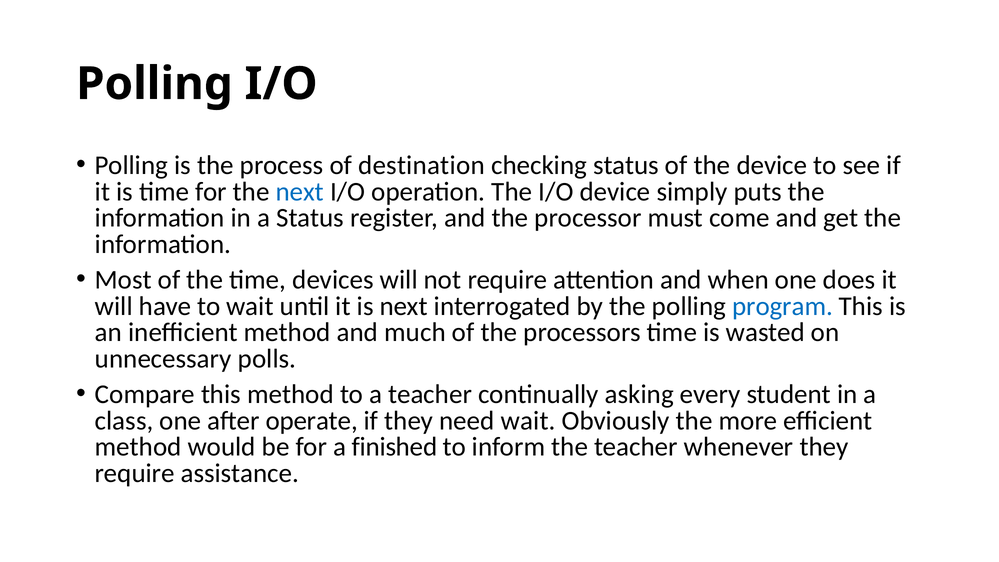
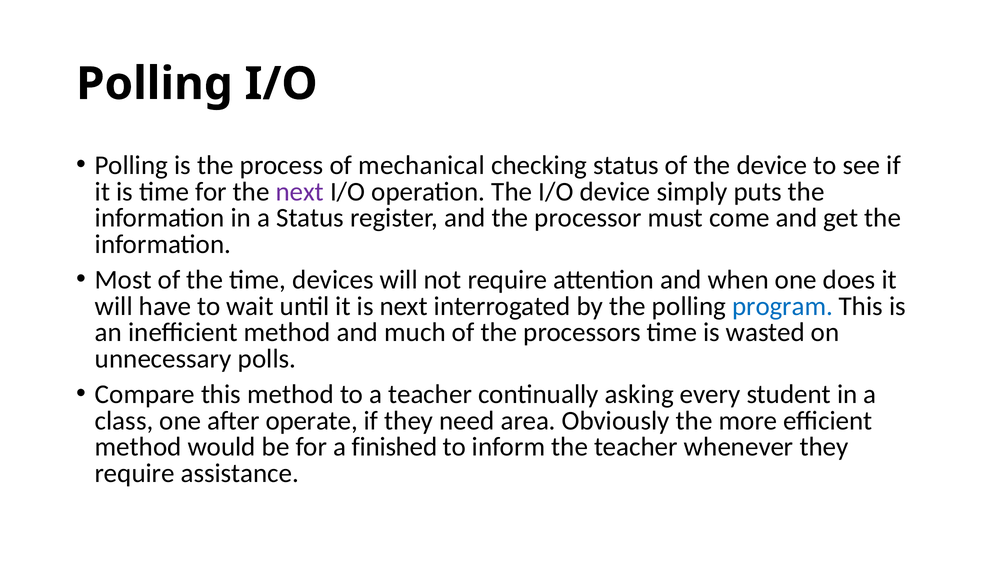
destination: destination -> mechanical (422, 165)
next colour: blue -> purple (300, 192)
need wait: wait -> area (528, 421)
